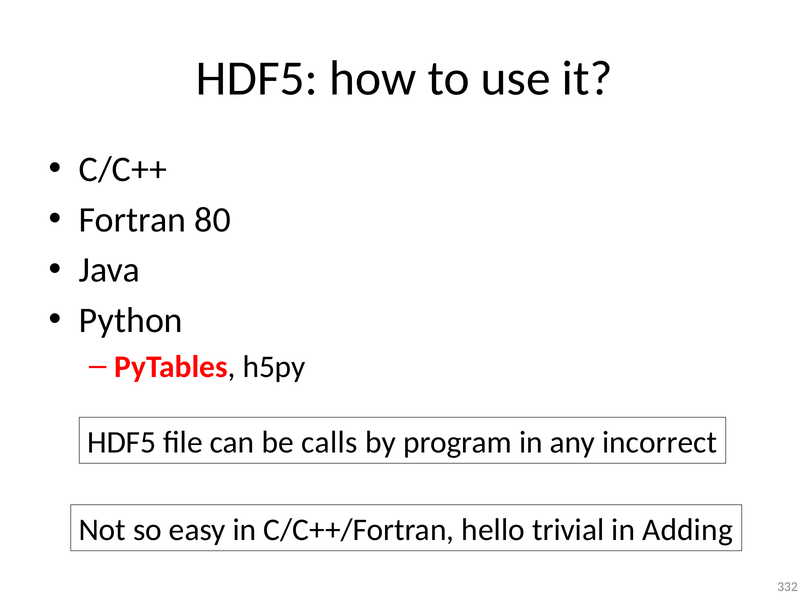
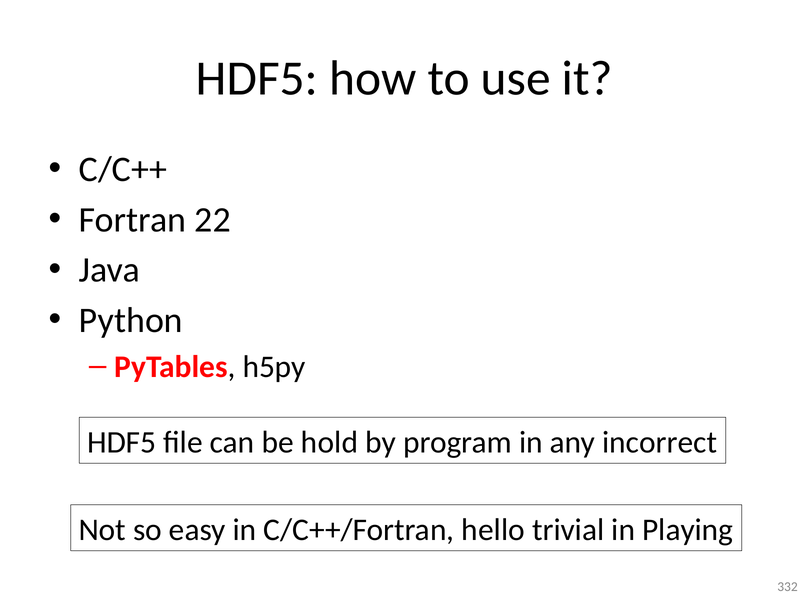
80: 80 -> 22 (213, 220)
calls: calls -> hold (329, 443)
Adding: Adding -> Playing (688, 531)
